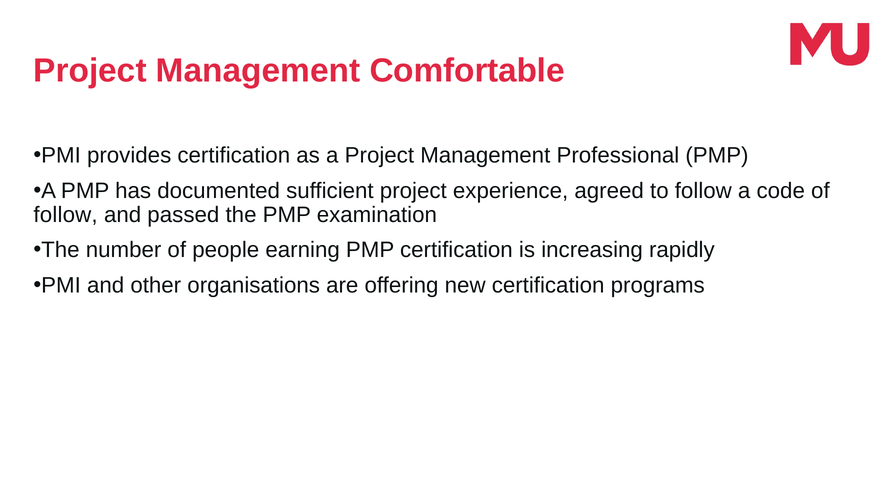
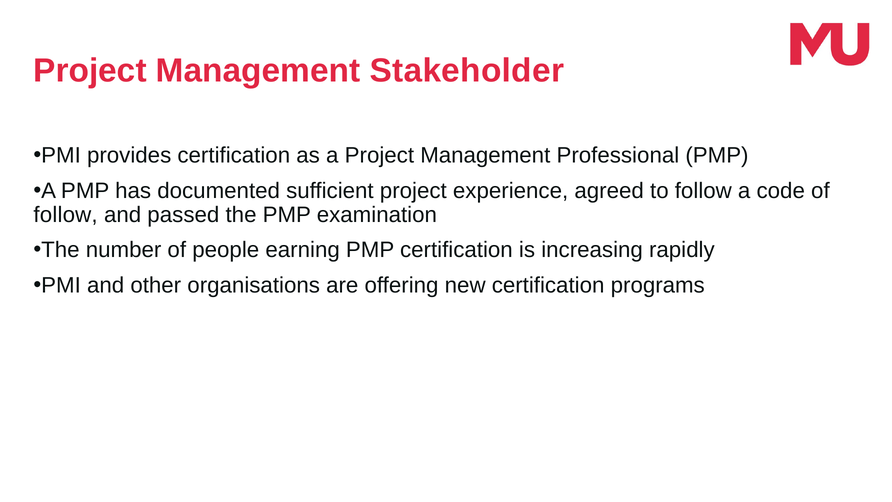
Comfortable: Comfortable -> Stakeholder (467, 71)
